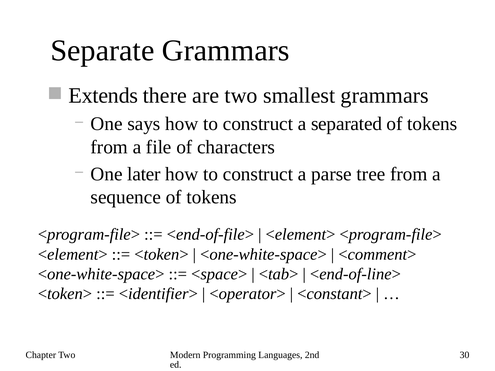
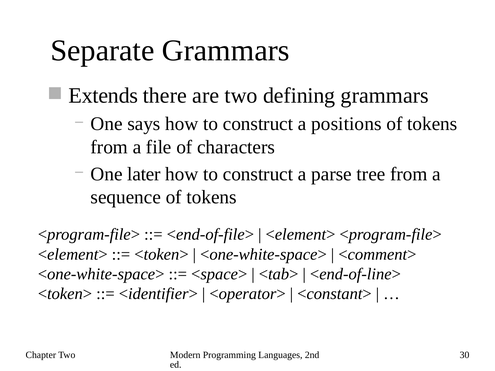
smallest: smallest -> defining (299, 96)
separated: separated -> positions (346, 124)
